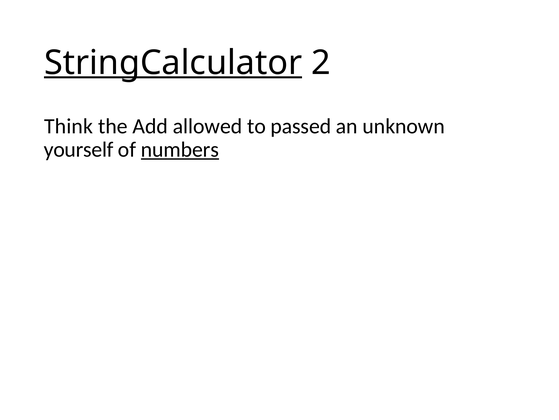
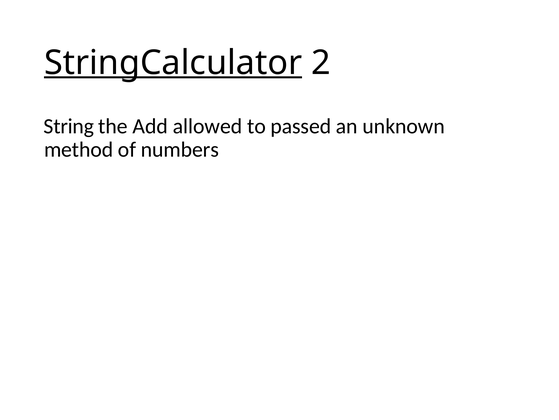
Think: Think -> String (69, 126)
yourself: yourself -> method (79, 149)
numbers underline: present -> none (180, 149)
